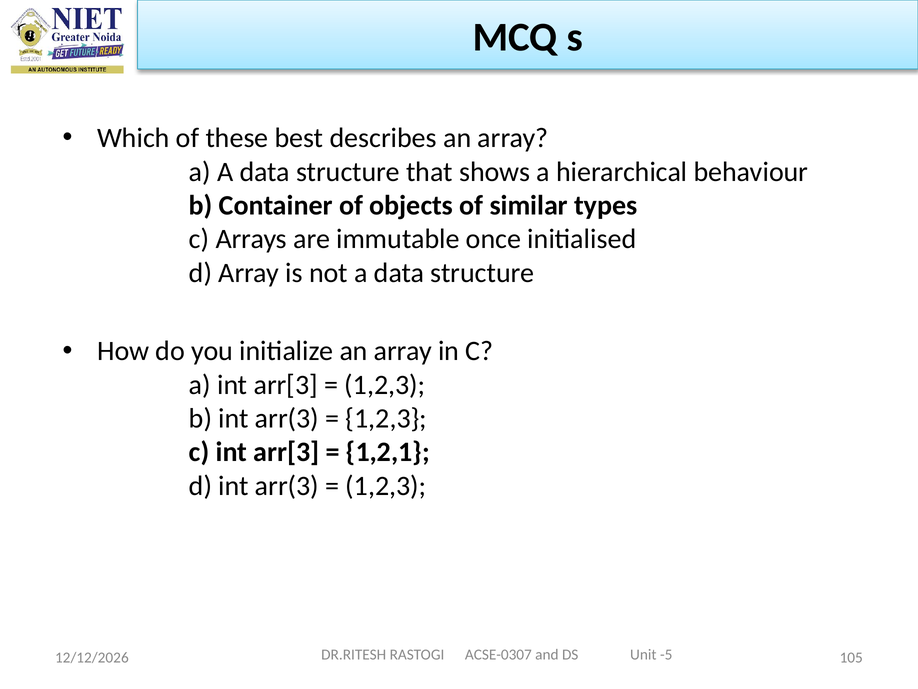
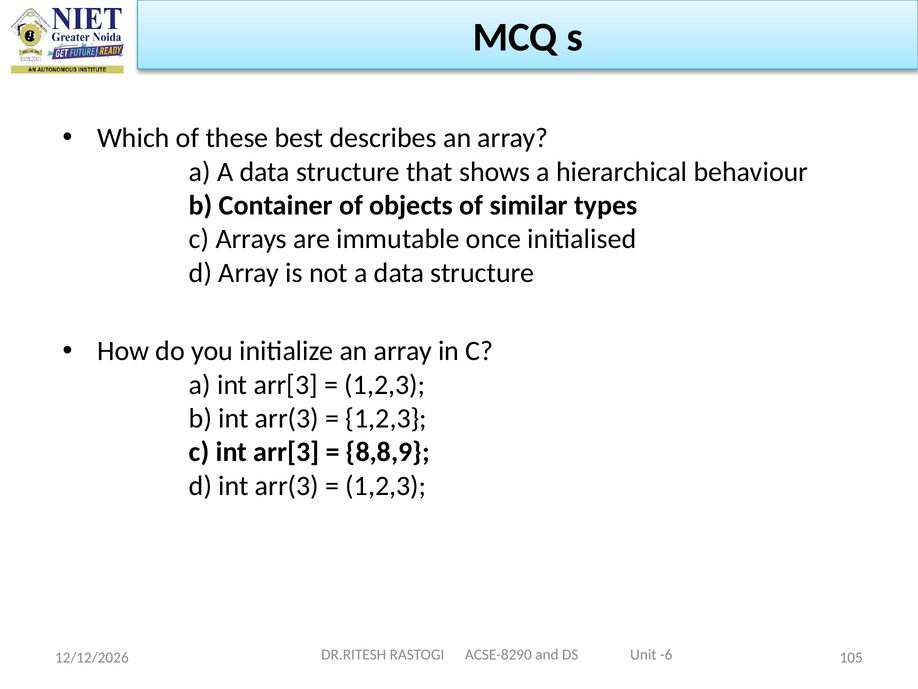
1,2,1: 1,2,1 -> 8,8,9 (388, 452)
ACSE-0307: ACSE-0307 -> ACSE-8290 (498, 654)
-5: -5 -> -6 (666, 654)
